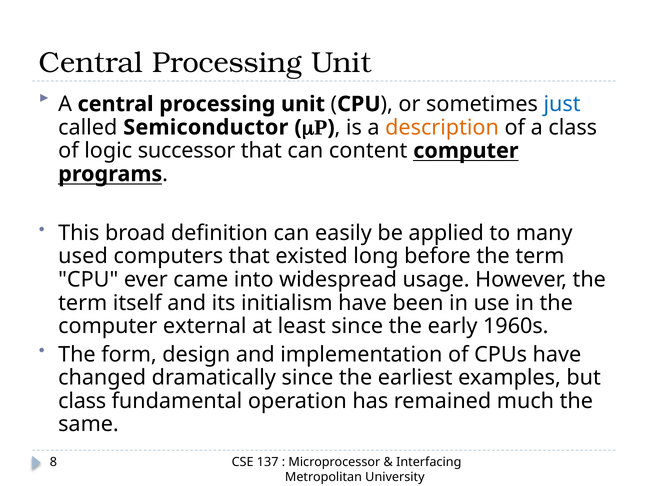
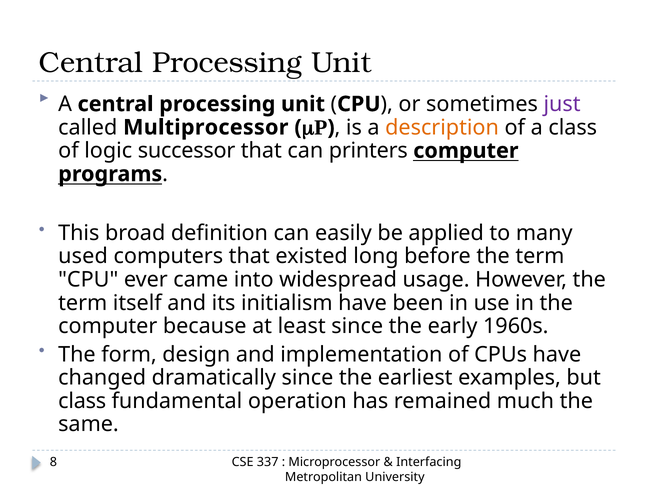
just colour: blue -> purple (562, 104)
Semiconductor: Semiconductor -> Multiprocessor (206, 127)
content: content -> printers (368, 151)
external: external -> because (205, 326)
137: 137 -> 337 (268, 462)
